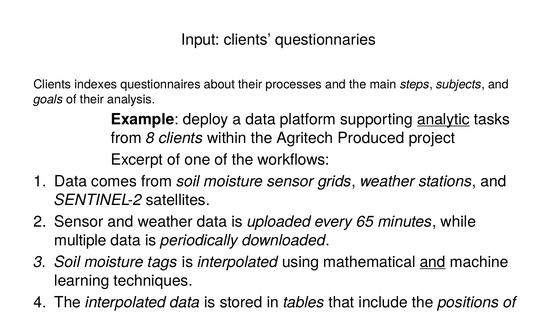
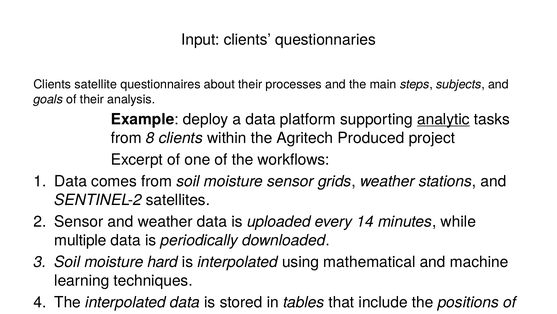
Clients indexes: indexes -> satellite (96, 84)
65: 65 -> 14 (365, 221)
tags: tags -> hard (163, 261)
and underline: present -> none (433, 261)
